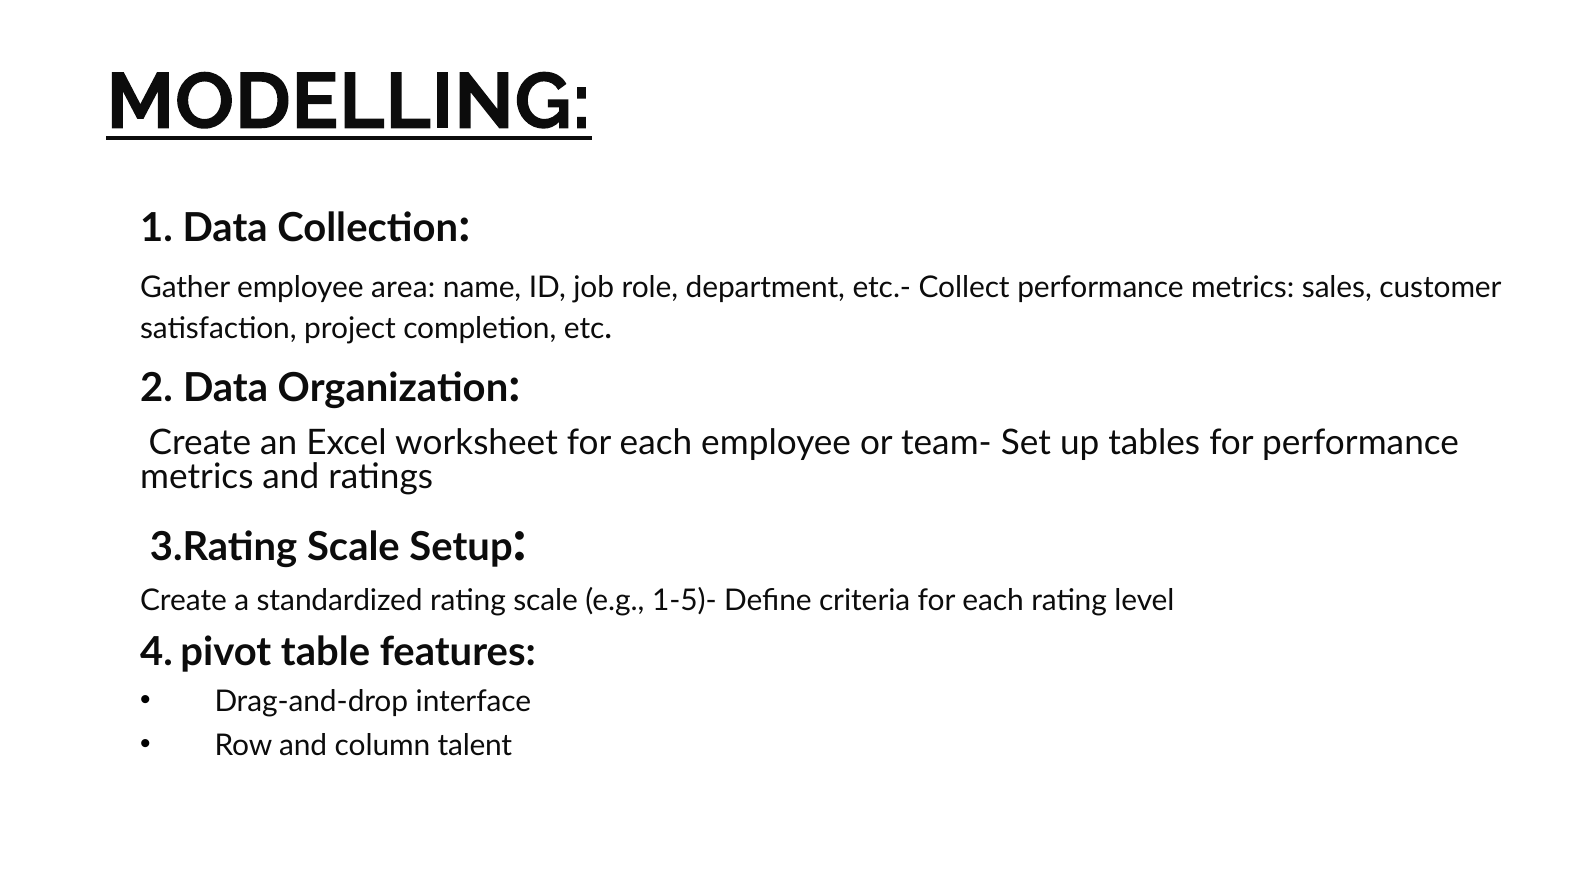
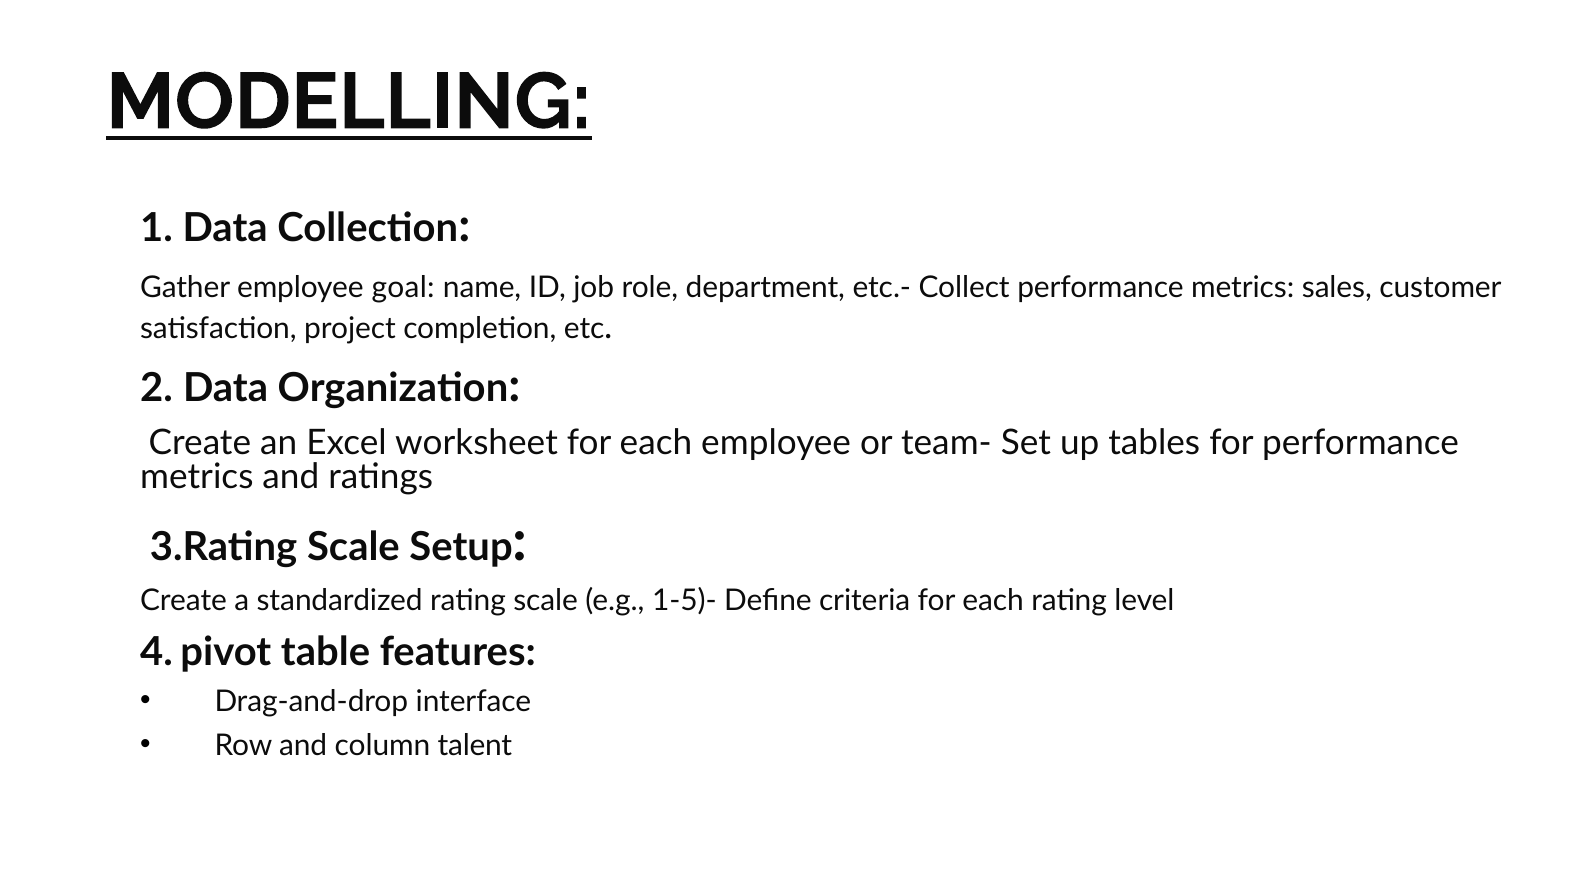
area: area -> goal (403, 288)
